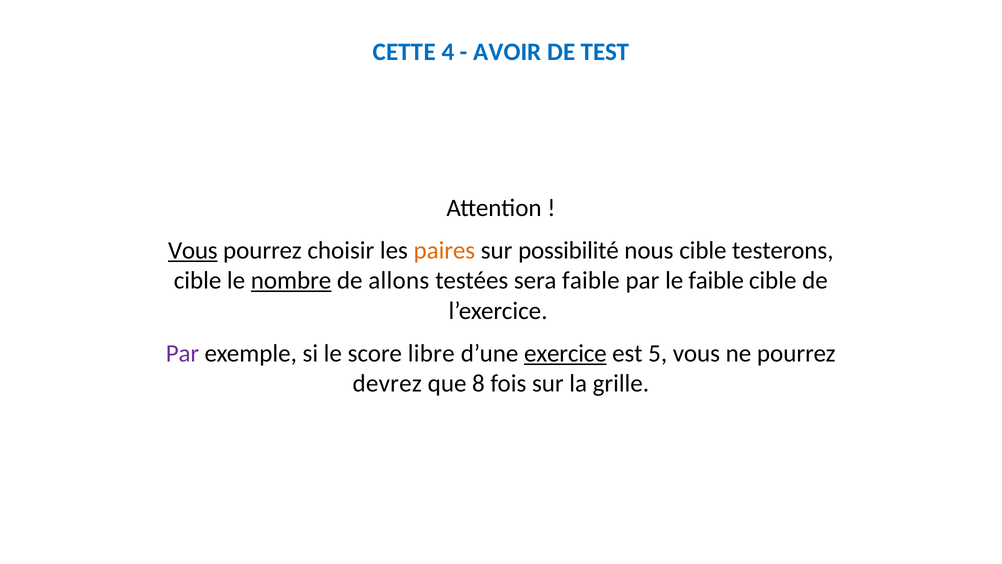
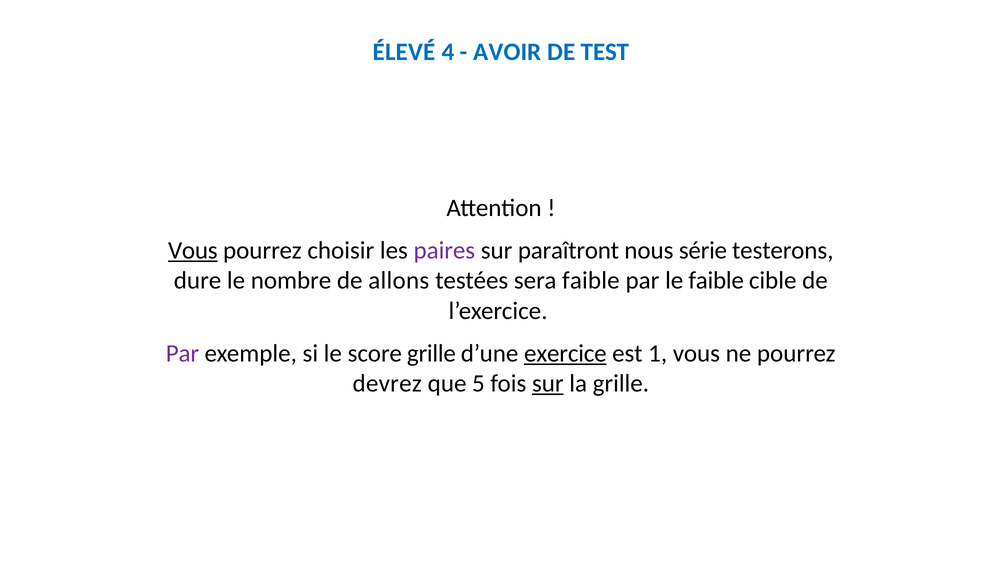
CETTE: CETTE -> ÉLEVÉ (404, 52)
paires colour: orange -> purple (444, 250)
possibilité: possibilité -> paraîtront (568, 250)
nous cible: cible -> série (703, 250)
cible: cible -> dure (198, 280)
nombre underline: present -> none (291, 280)
score libre: libre -> grille (431, 353)
5: 5 -> 1 (658, 353)
8: 8 -> 5 (478, 383)
sur underline: none -> present (548, 383)
